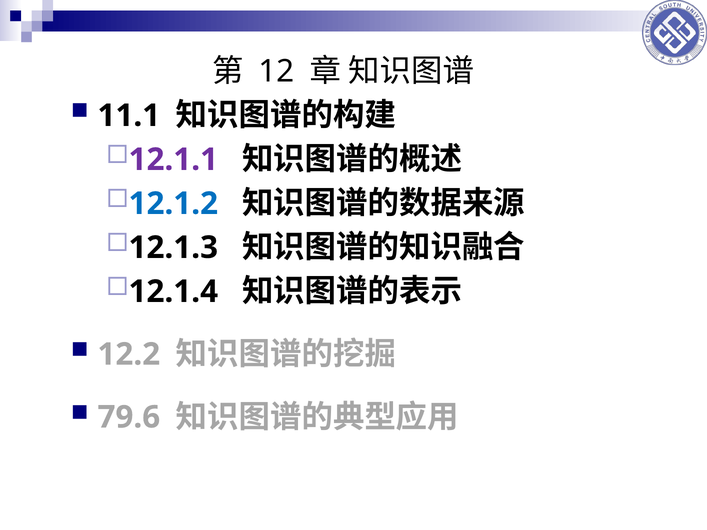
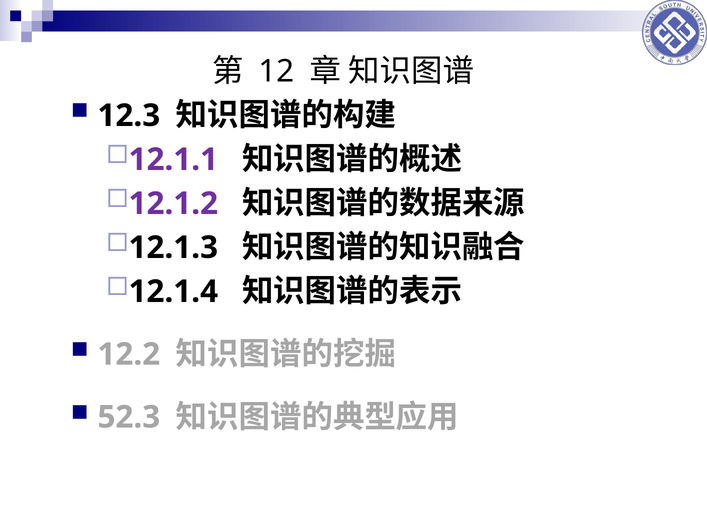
11.1: 11.1 -> 12.3 (129, 116)
12.1.2 colour: blue -> purple (173, 204)
79.6: 79.6 -> 52.3 (129, 417)
